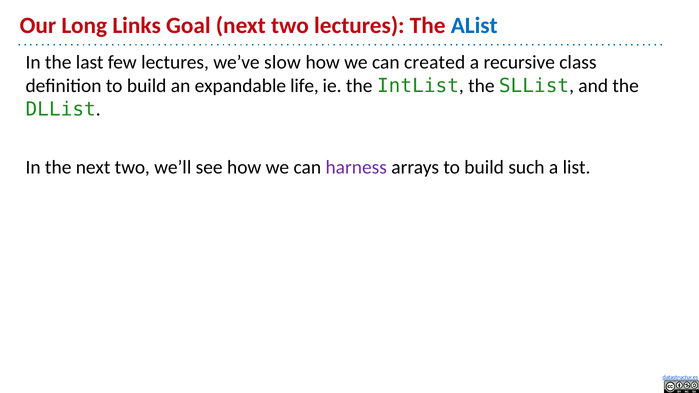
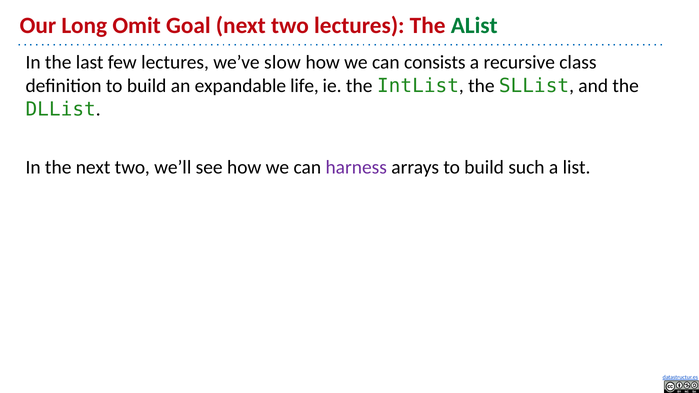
Links: Links -> Omit (137, 26)
AList colour: blue -> green (474, 26)
created: created -> consists (435, 63)
